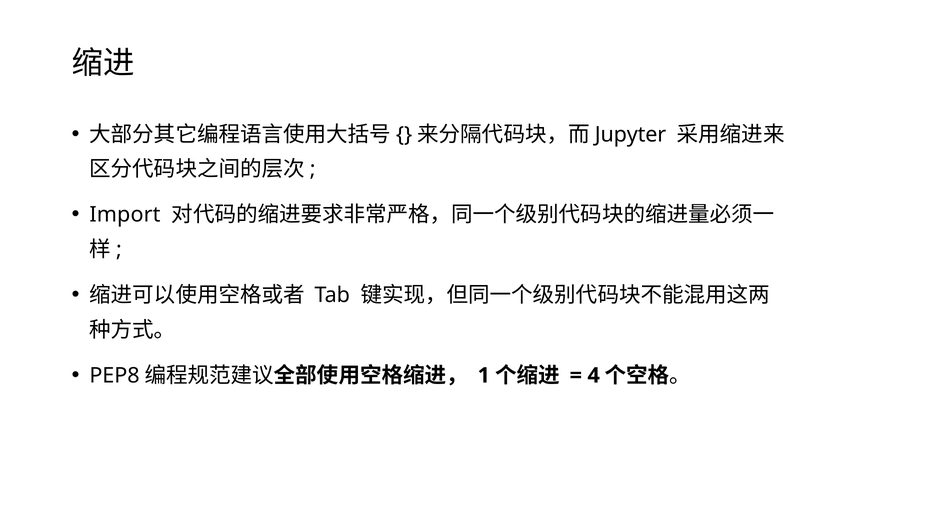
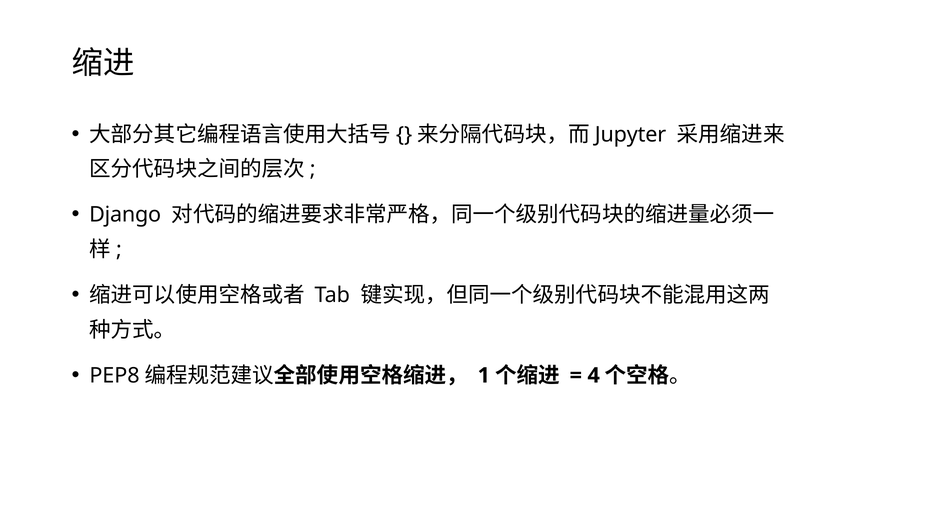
Import: Import -> Django (125, 215)
